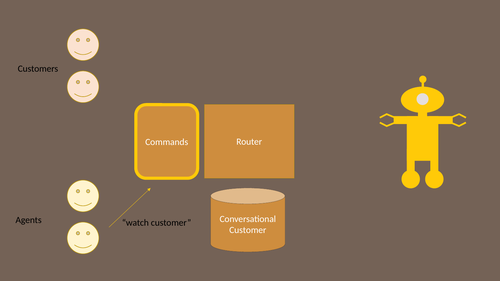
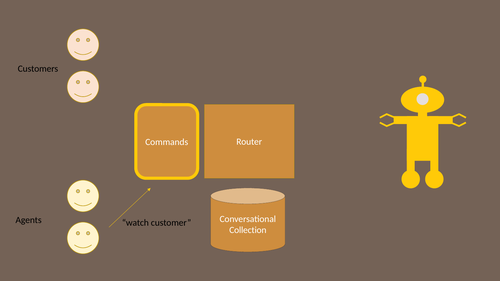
Customer: Customer -> Collection (248, 230)
